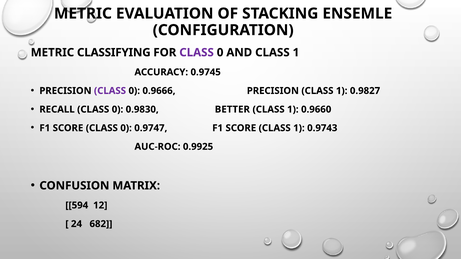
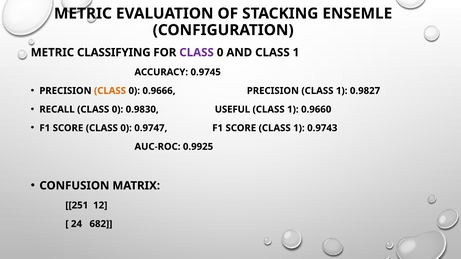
CLASS colour: purple -> orange (110, 91)
BETTER: BETTER -> USEFUL (232, 110)
594: 594 -> 251 (77, 206)
